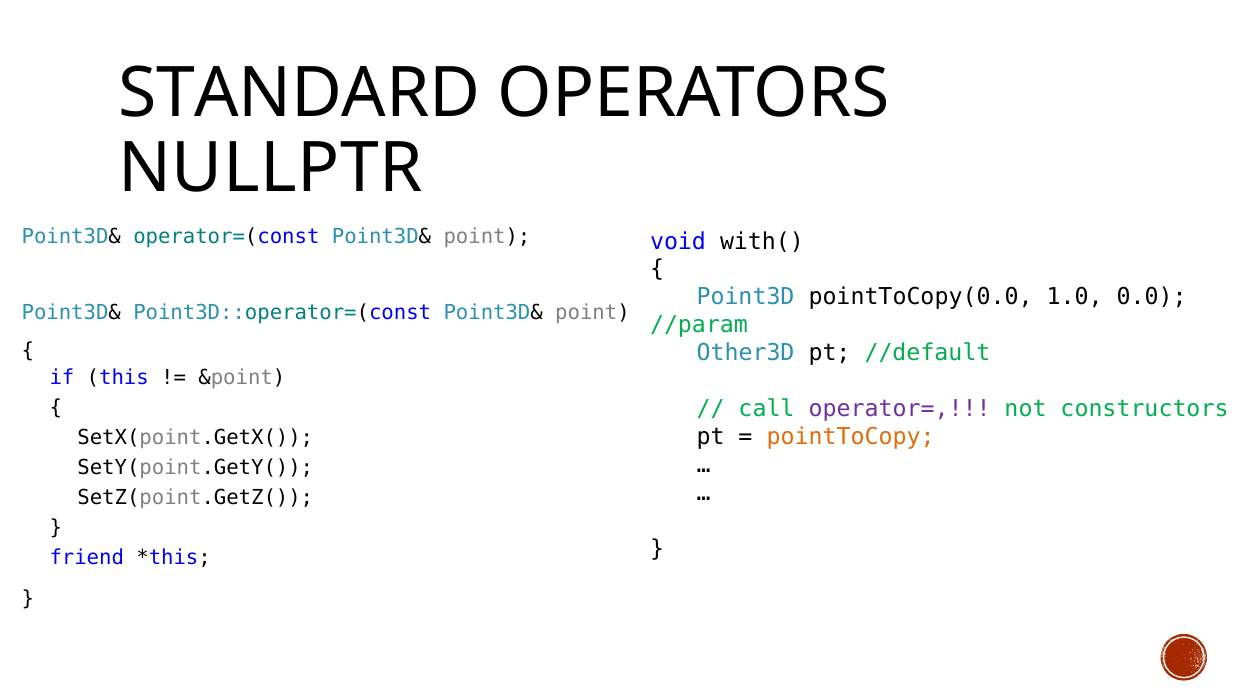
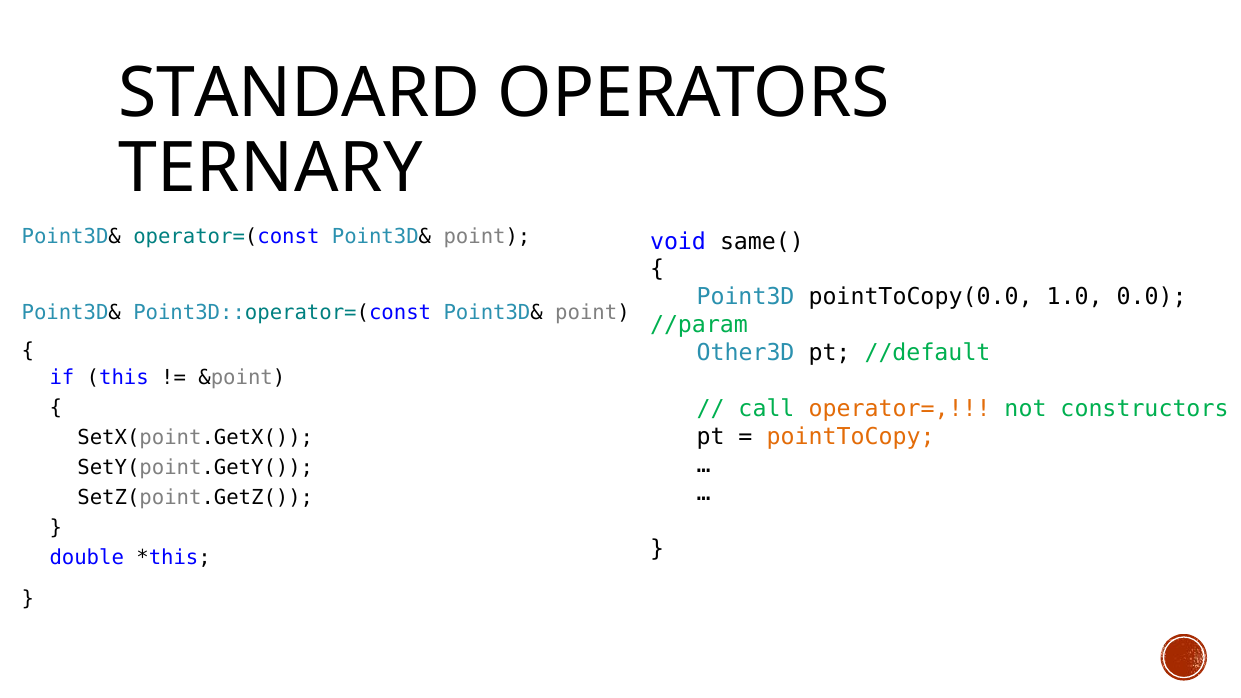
NULLPTR: NULLPTR -> TERNARY (271, 168)
with(: with( -> same( (762, 241)
operator= colour: purple -> orange (900, 409)
friend: friend -> double (87, 558)
